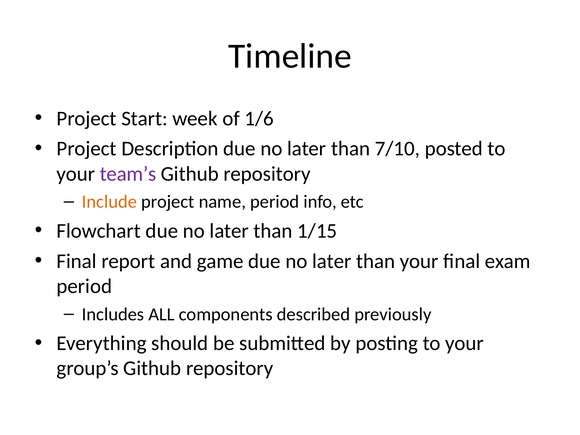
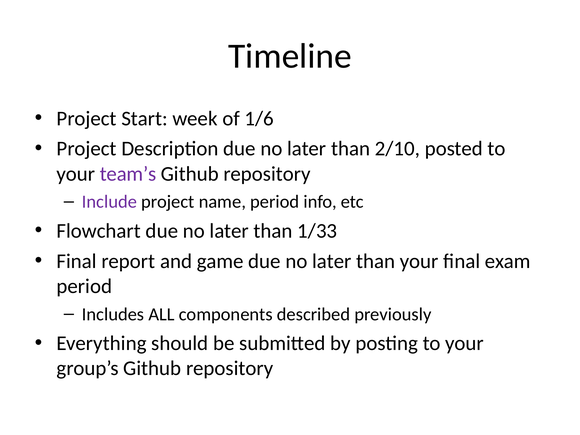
7/10: 7/10 -> 2/10 (397, 149)
Include colour: orange -> purple (109, 202)
1/15: 1/15 -> 1/33 (317, 231)
